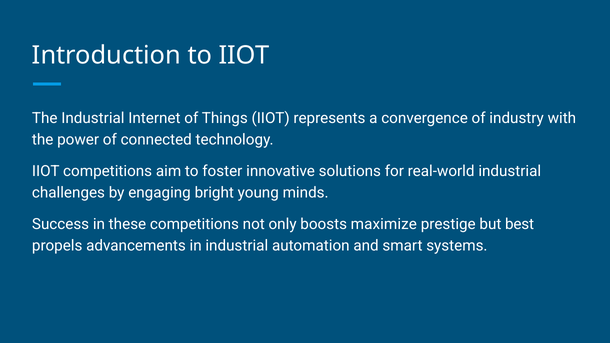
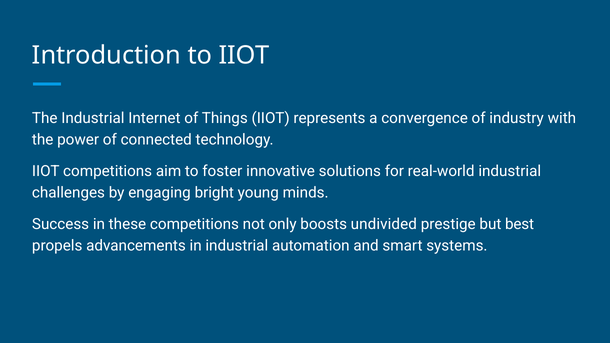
maximize: maximize -> undivided (384, 224)
